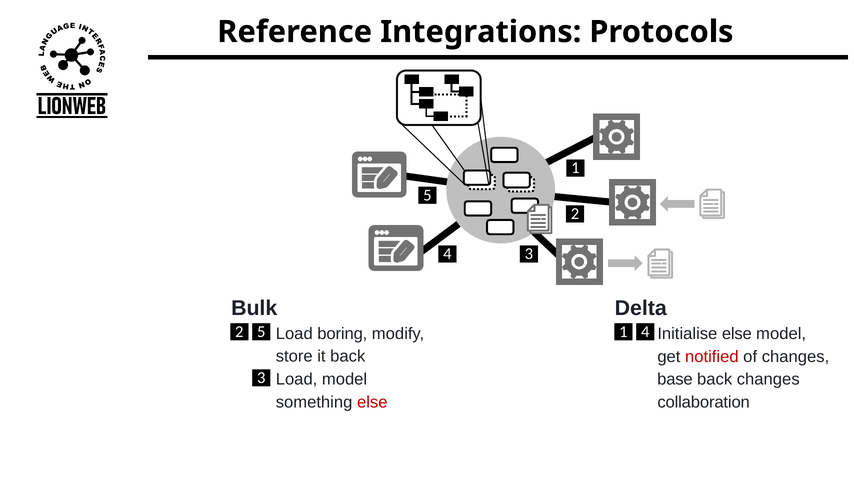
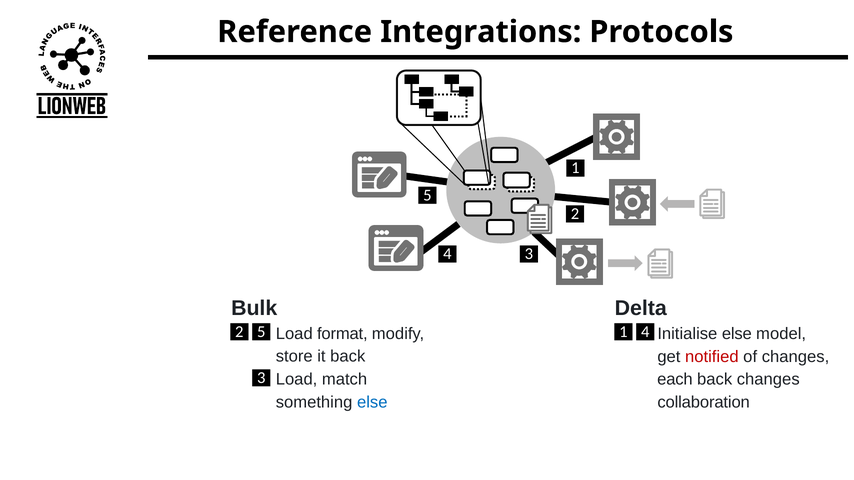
boring: boring -> format (342, 334)
Load model: model -> match (345, 380)
base: base -> each (675, 380)
else colour: red -> blue (372, 403)
